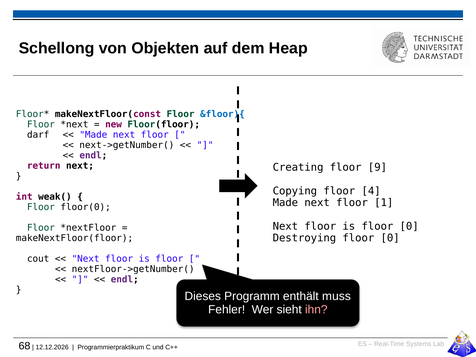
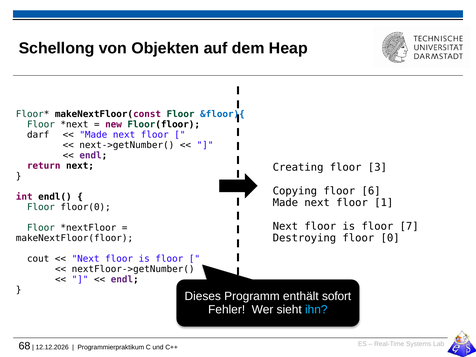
9: 9 -> 3 (377, 167)
4: 4 -> 6 (371, 191)
weak(: weak( -> endl( (55, 197)
is floor 0: 0 -> 7 (409, 226)
muss: muss -> sofort (337, 296)
ihn colour: pink -> light blue (316, 310)
